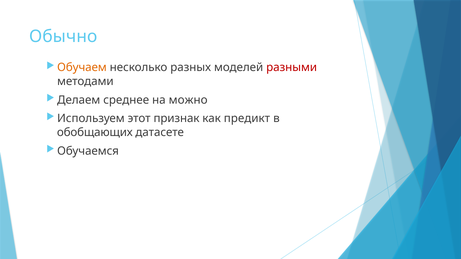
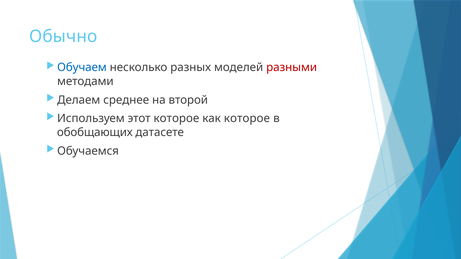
Обучаем colour: orange -> blue (82, 68)
можно: можно -> второй (188, 100)
этот признак: признак -> которое (176, 119)
как предикт: предикт -> которое (247, 119)
